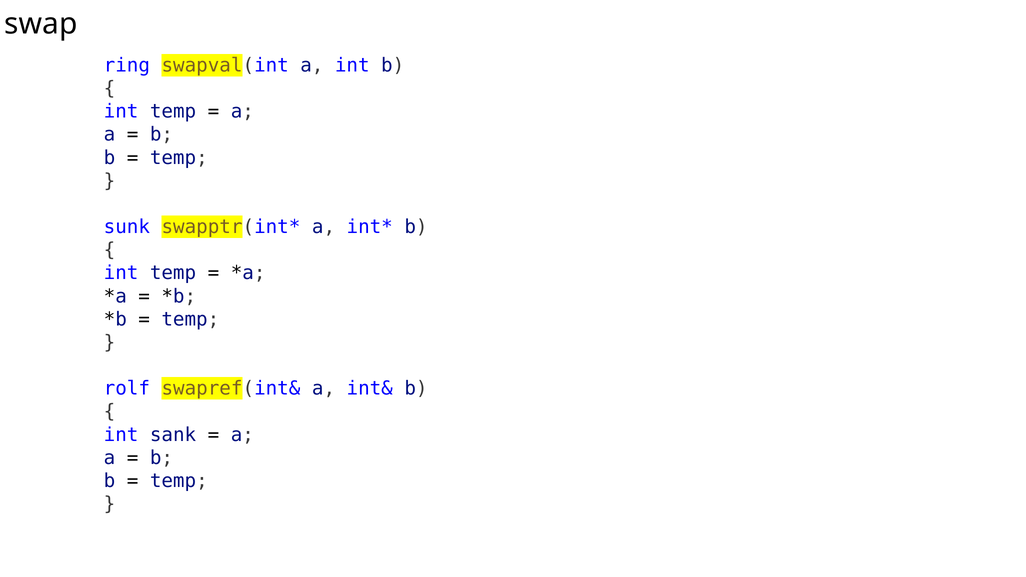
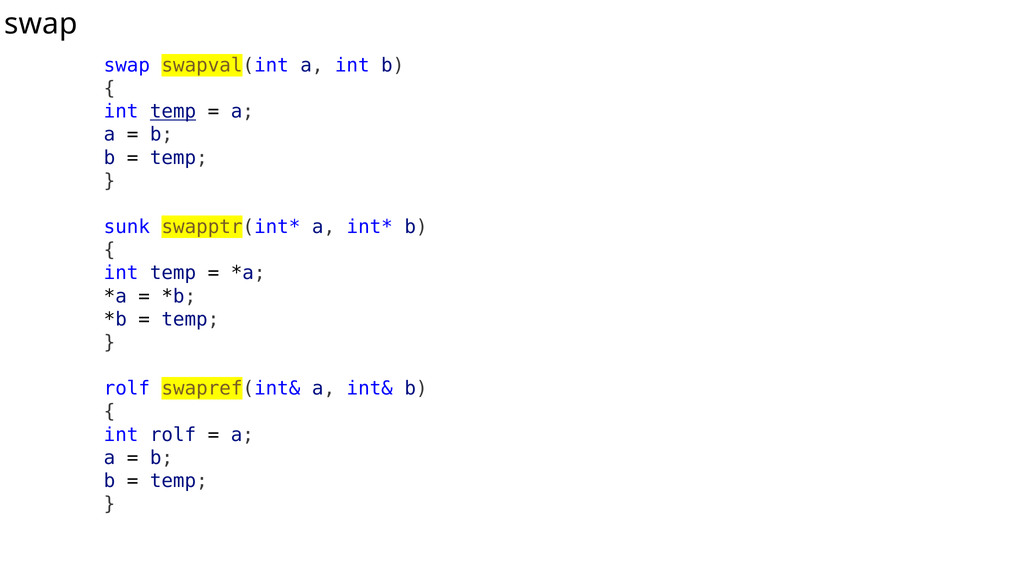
ring: ring -> swap (127, 65)
temp underline: none -> present (173, 112)
int sank: sank -> rolf (173, 435)
